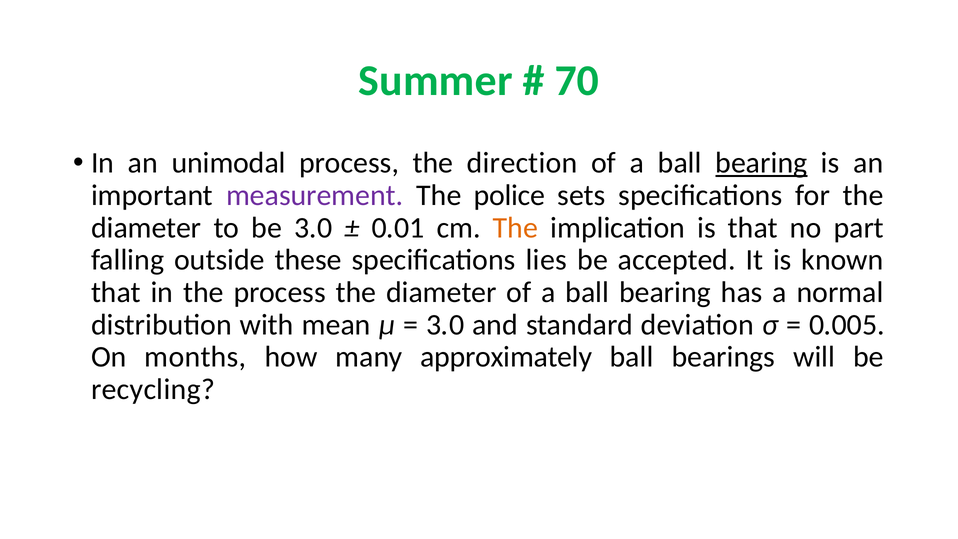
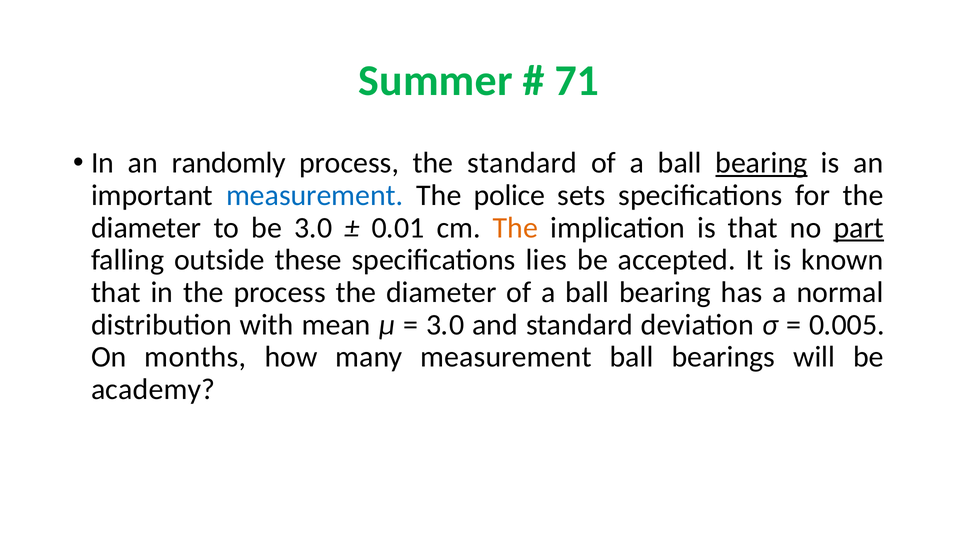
70: 70 -> 71 (577, 81)
unimodal: unimodal -> randomly (229, 163)
the direction: direction -> standard (522, 163)
measurement colour: purple -> blue (315, 195)
part underline: none -> present (859, 228)
many approximately: approximately -> measurement (506, 357)
recycling: recycling -> academy (153, 389)
